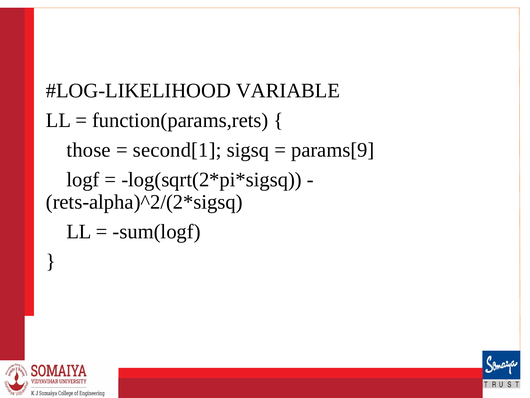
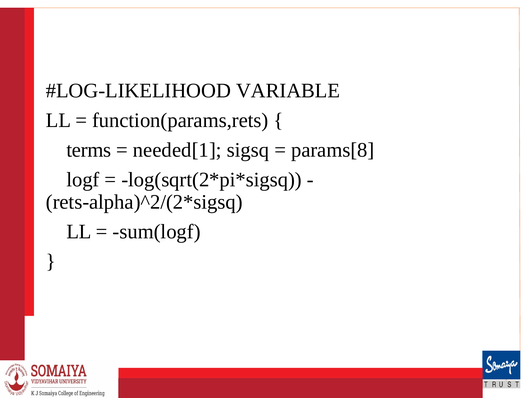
those: those -> terms (89, 150)
second[1: second[1 -> needed[1 (177, 150)
params[9: params[9 -> params[8 (333, 150)
